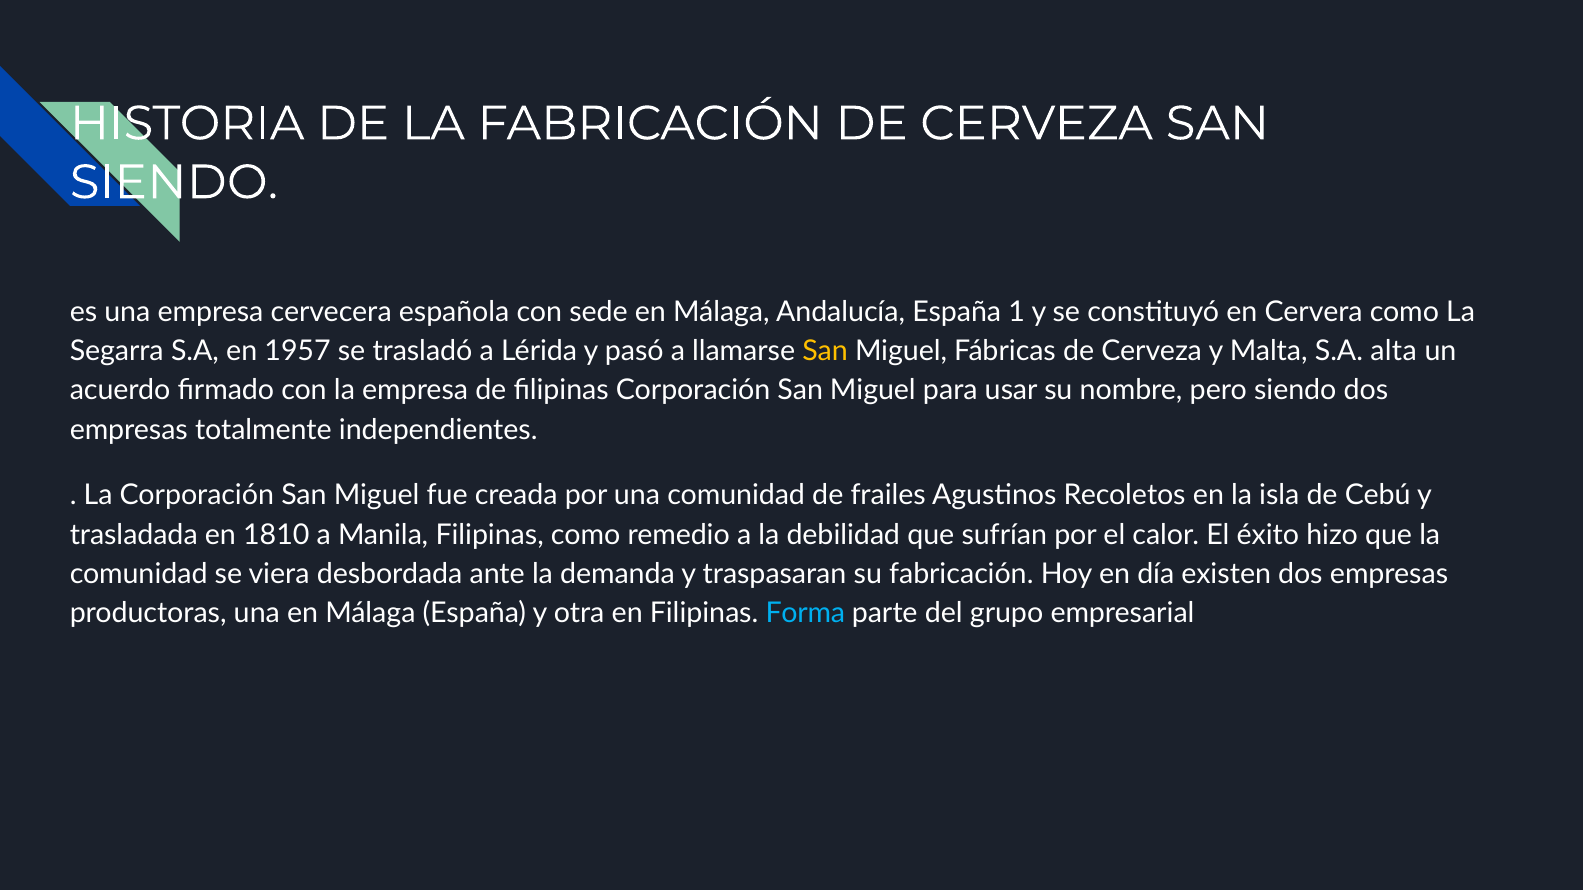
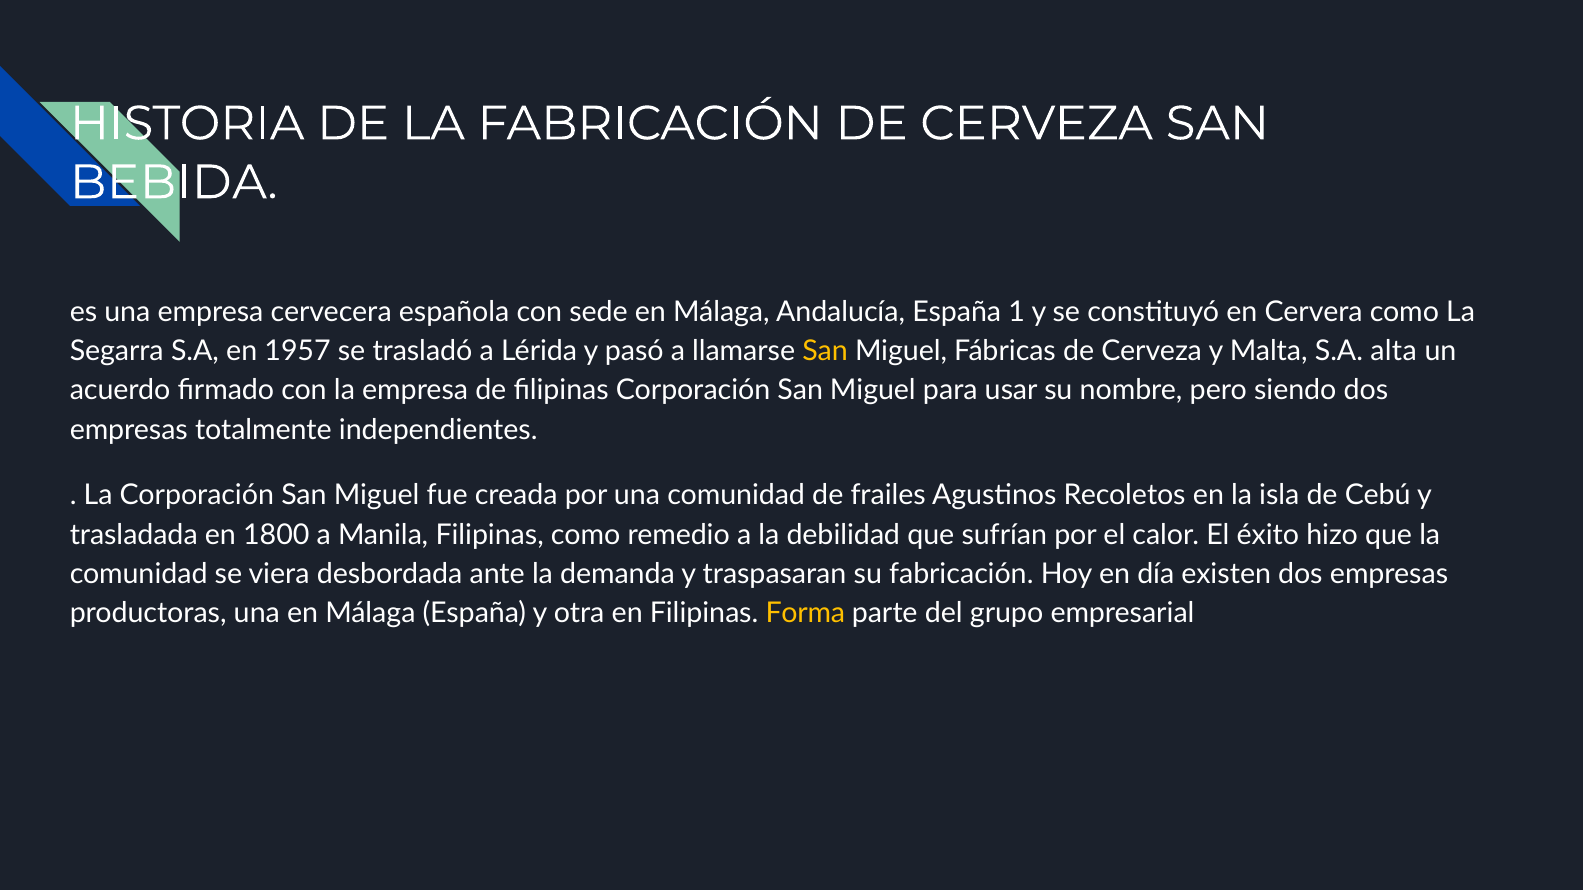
SIENDO: SIENDO -> BEBIDA (174, 182)
1810: 1810 -> 1800 (276, 535)
Forma colour: light blue -> yellow (805, 614)
